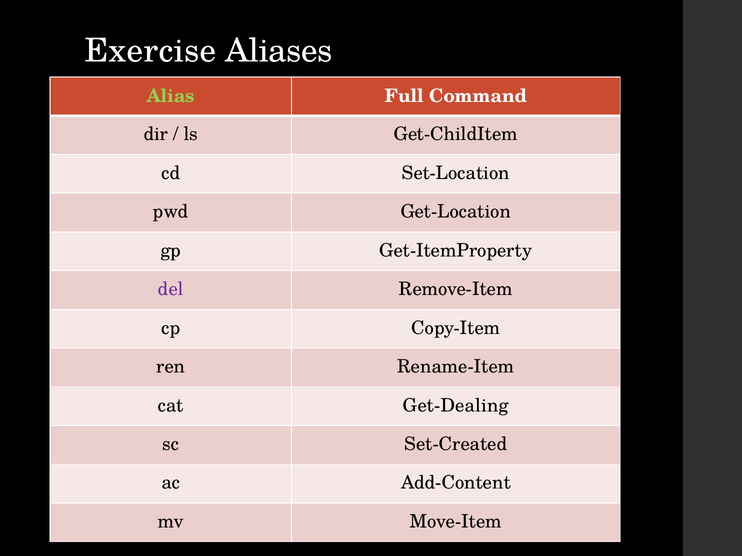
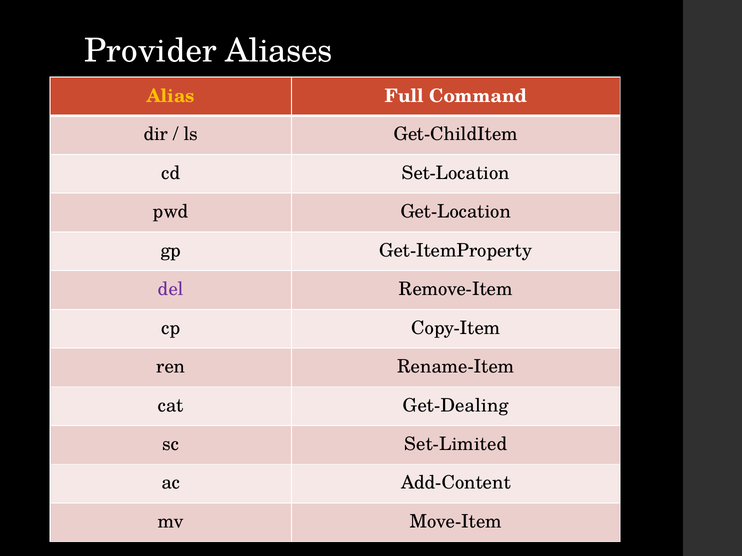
Exercise: Exercise -> Provider (151, 51)
Alias colour: light green -> yellow (171, 96)
Set-Created: Set-Created -> Set-Limited (456, 445)
